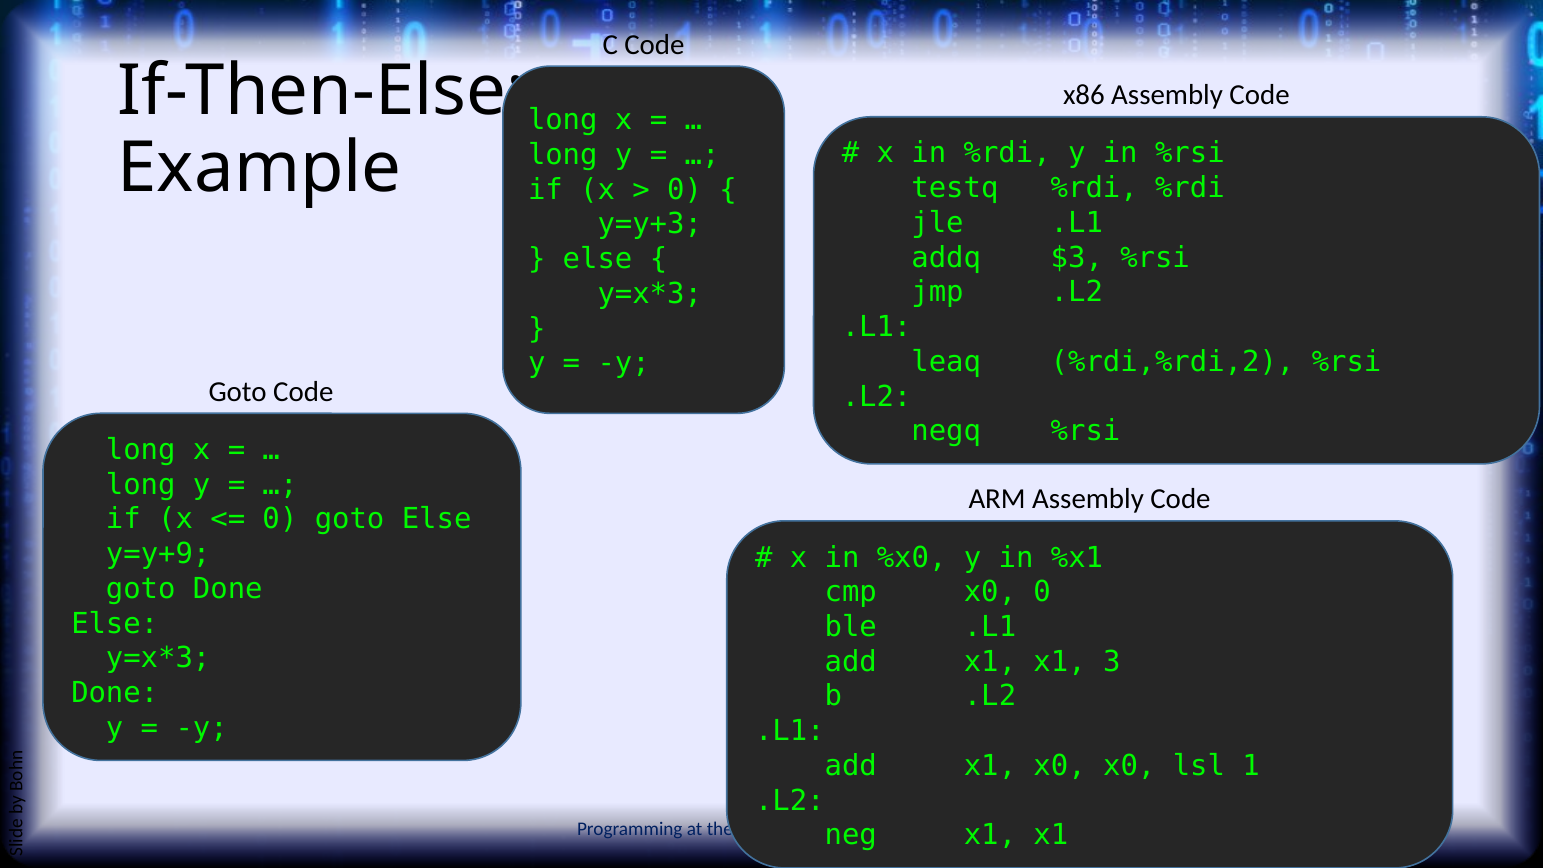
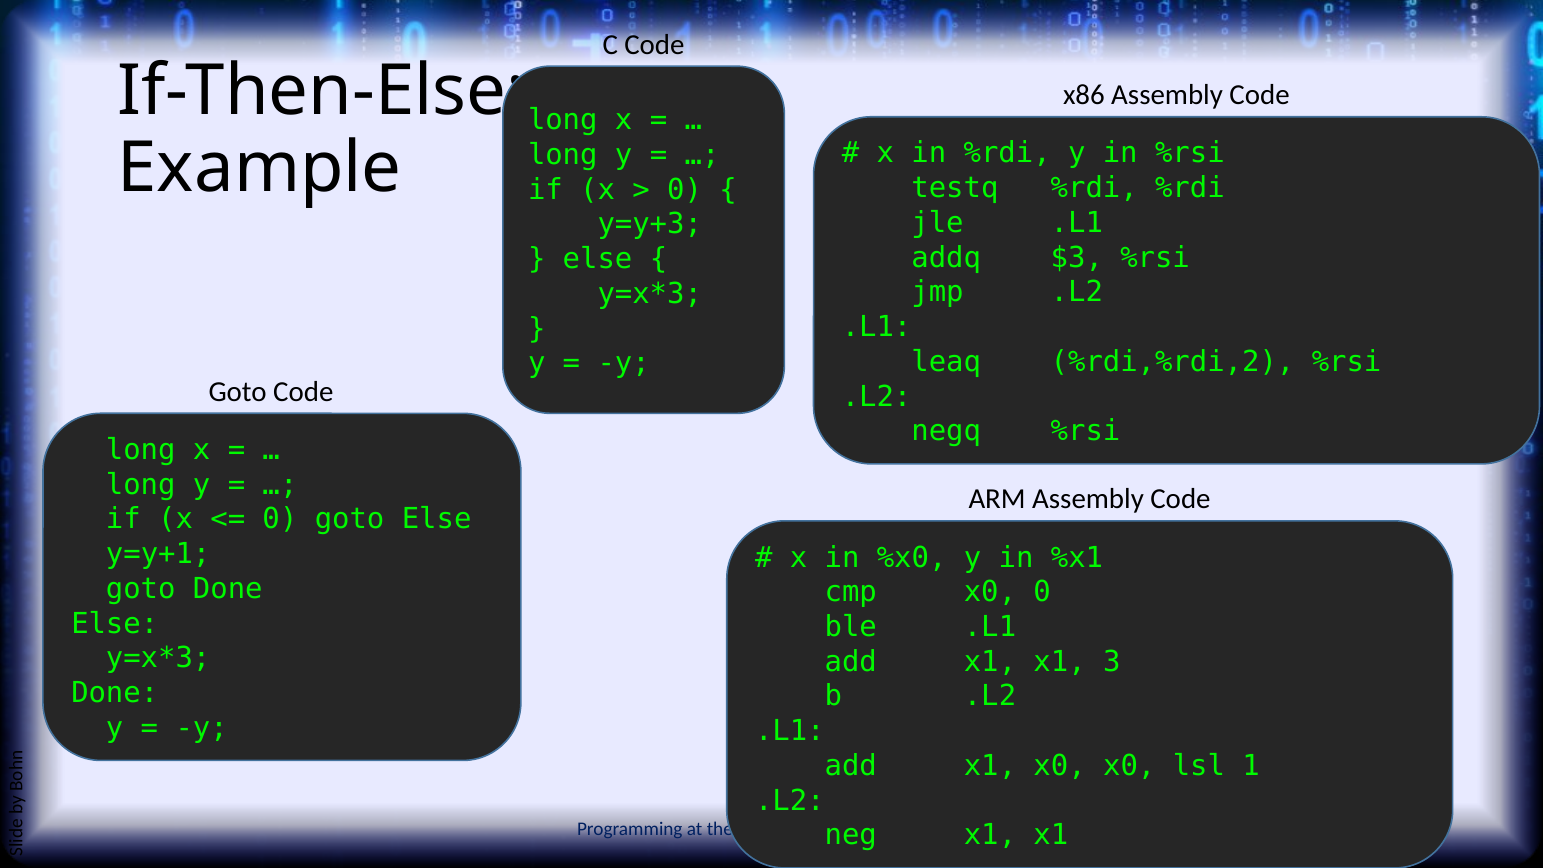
y=y+9: y=y+9 -> y=y+1 (158, 554)
